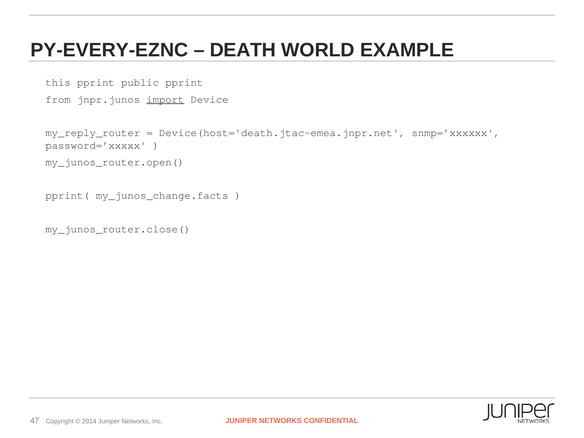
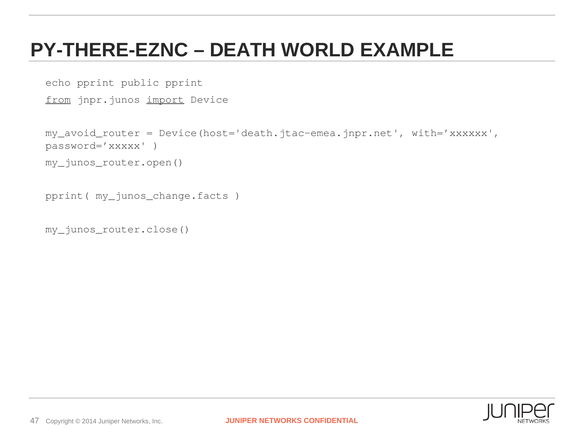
PY-EVERY-EZNC: PY-EVERY-EZNC -> PY-THERE-EZNC (109, 50)
this: this -> echo (58, 82)
from underline: none -> present (58, 99)
my_reply_router: my_reply_router -> my_avoid_router (93, 133)
snmp=’xxxxxx: snmp=’xxxxxx -> with=’xxxxxx (456, 133)
